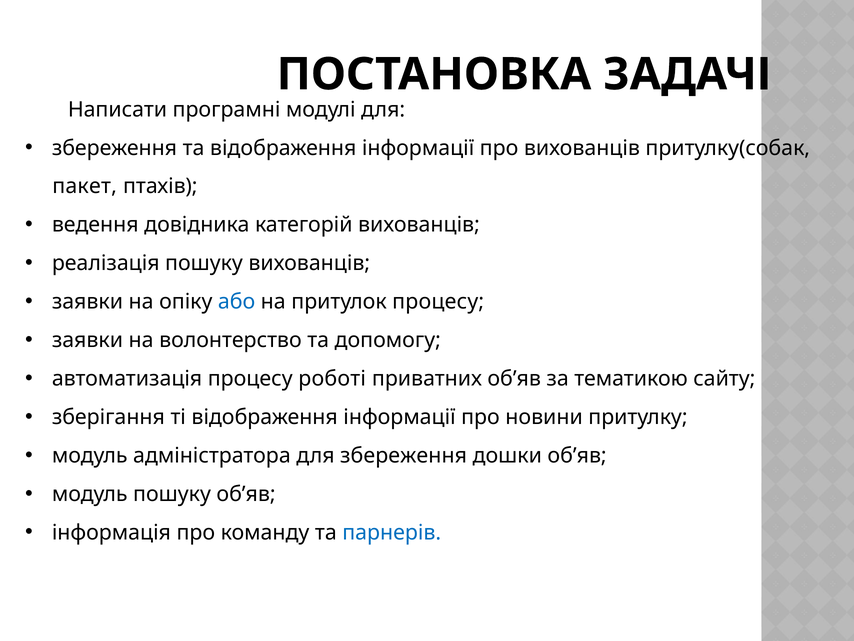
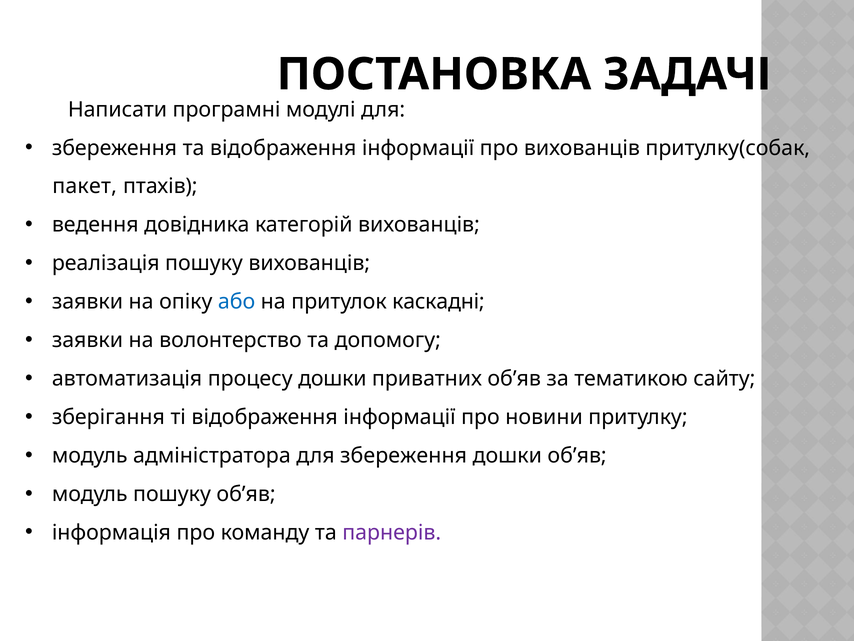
притулок процесу: процесу -> каскадні (438, 302)
процесу роботі: роботі -> дошки (332, 378)
парнерів colour: blue -> purple (392, 532)
